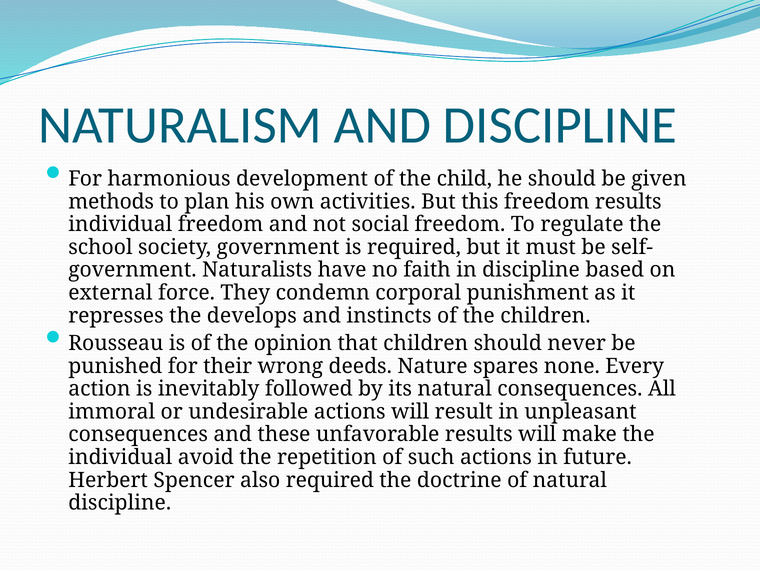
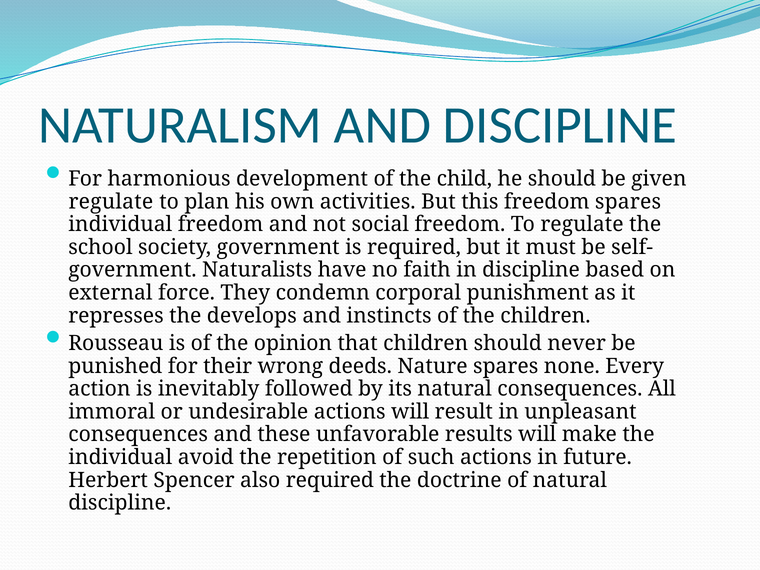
methods: methods -> regulate (111, 202)
freedom results: results -> spares (628, 202)
